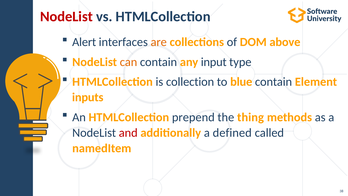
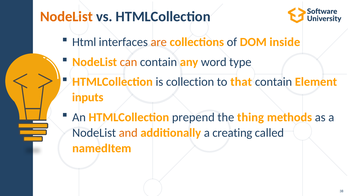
NodeList colour: red -> orange (66, 16)
Alert: Alert -> Html (84, 42)
above: above -> inside (285, 42)
input: input -> word (214, 62)
blue: blue -> that (241, 82)
and colour: red -> orange (128, 133)
defined: defined -> creating (232, 133)
